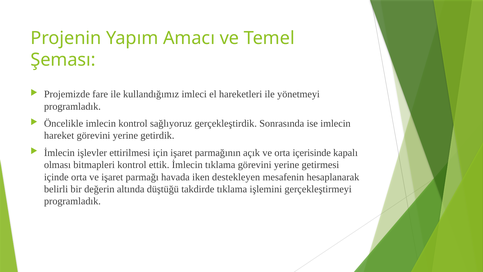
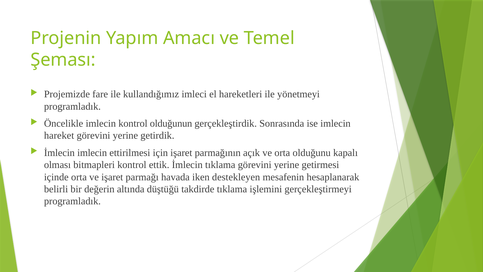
sağlıyoruz: sağlıyoruz -> olduğunun (171, 123)
İmlecin işlevler: işlevler -> imlecin (92, 153)
içerisinde: içerisinde -> olduğunu (312, 153)
